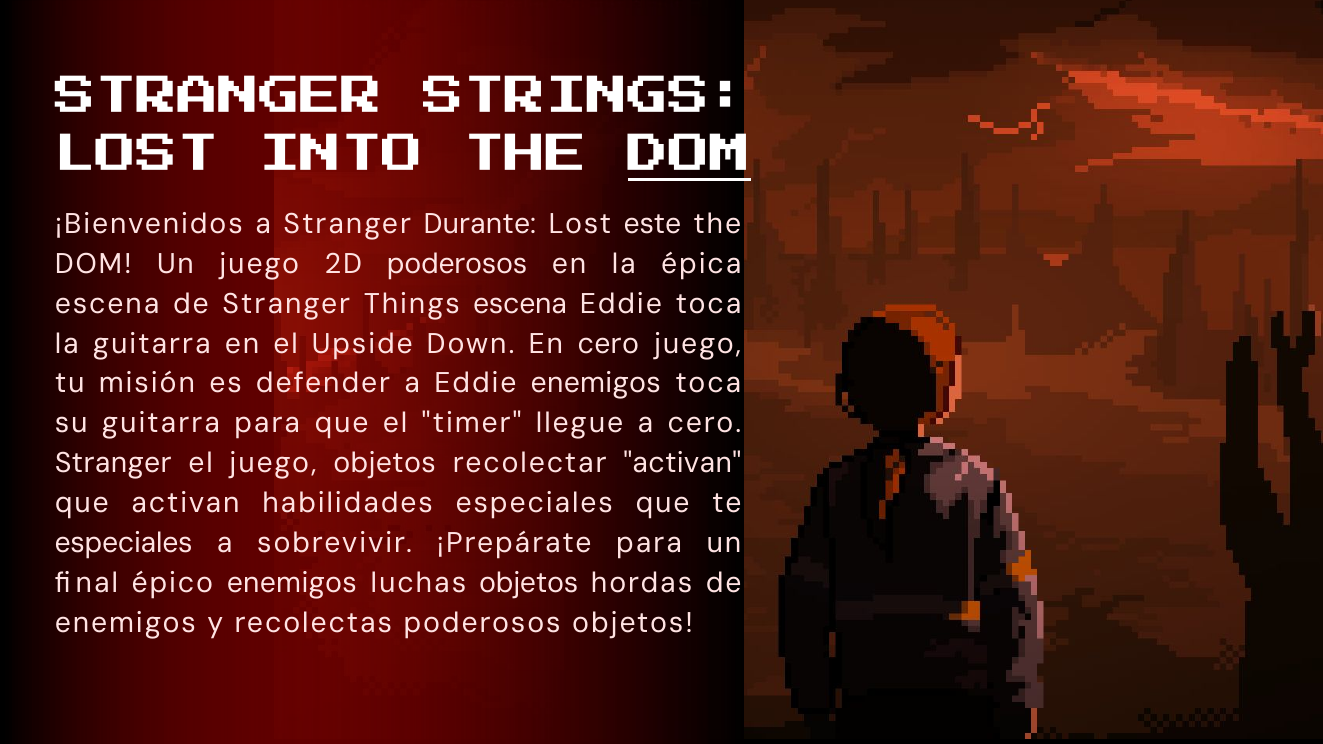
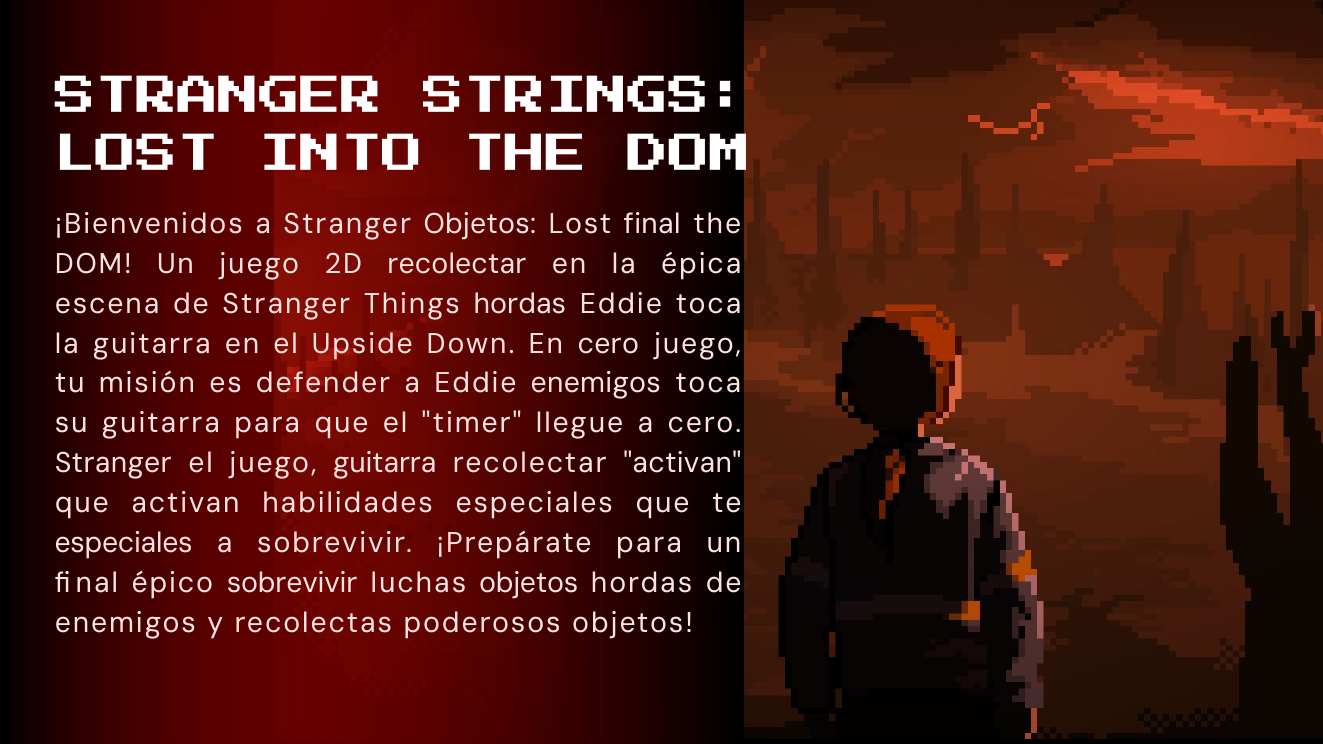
DOM underline: present -> none (689, 162)
Stranger Durante: Durante -> Objetos (480, 224)
Lost este: este -> final (652, 224)
2D poderosos: poderosos -> recolectar (457, 264)
Things escena: escena -> hordas (520, 304)
juego objetos: objetos -> guitarra (385, 463)
épico enemigos: enemigos -> sobrevivir (292, 583)
